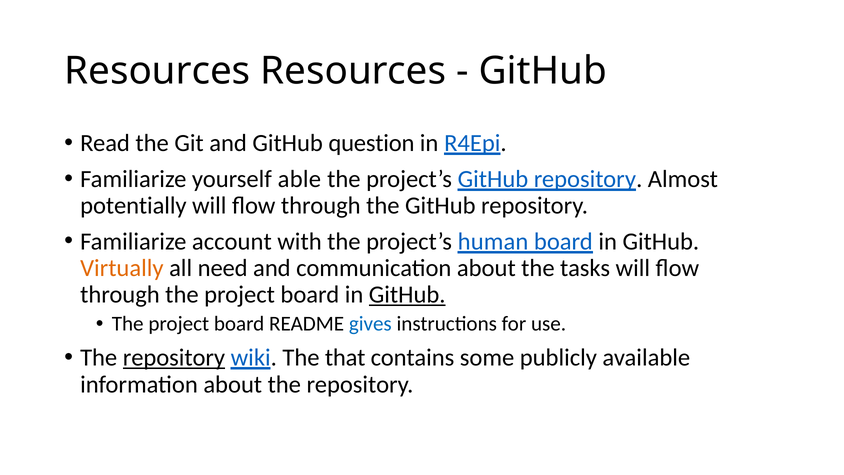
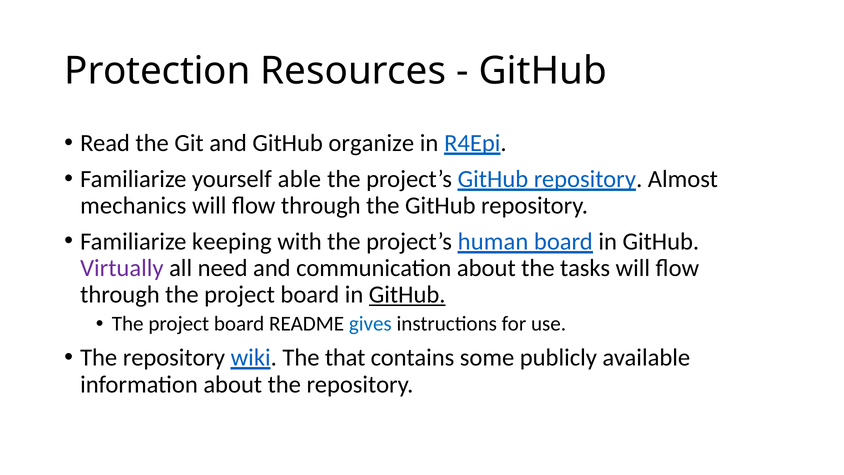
Resources: Resources -> Protection (157, 71)
question: question -> organize (371, 143)
potentially: potentially -> mechanics (133, 206)
account: account -> keeping (232, 241)
Virtually colour: orange -> purple (122, 268)
repository underline: present -> none (174, 358)
